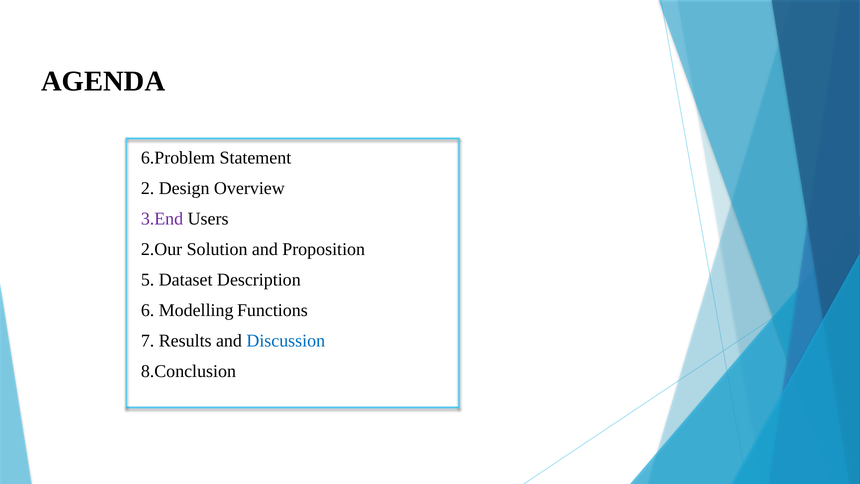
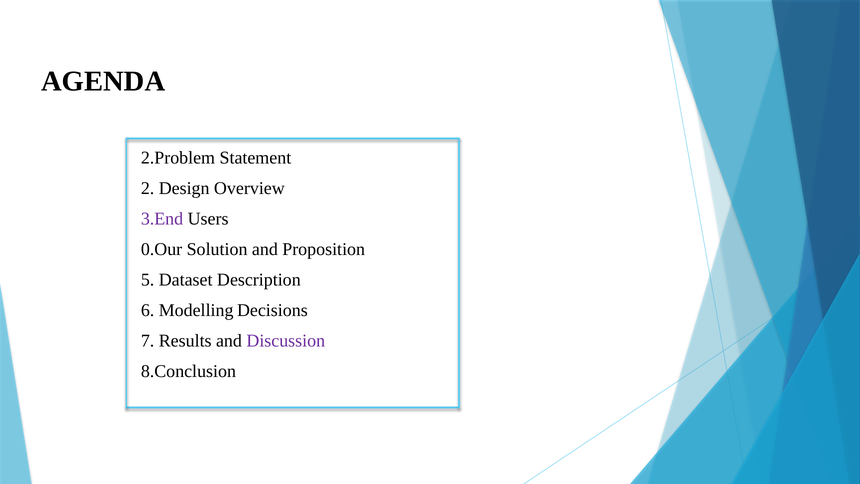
6.Problem: 6.Problem -> 2.Problem (178, 158)
2.Our: 2.Our -> 0.Our (162, 249)
Functions: Functions -> Decisions (272, 310)
Discussion colour: blue -> purple (286, 341)
